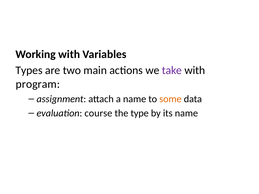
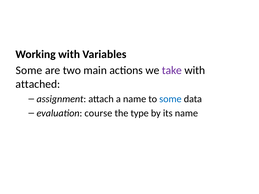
Types: Types -> Some (29, 70)
program: program -> attached (38, 84)
some colour: orange -> blue (170, 99)
